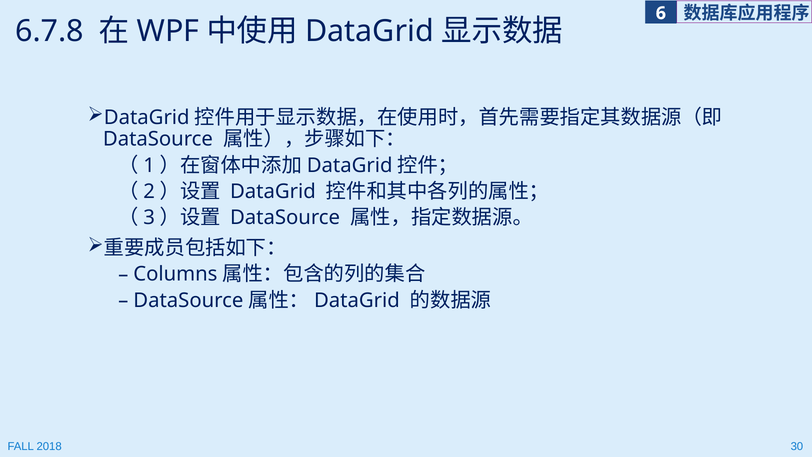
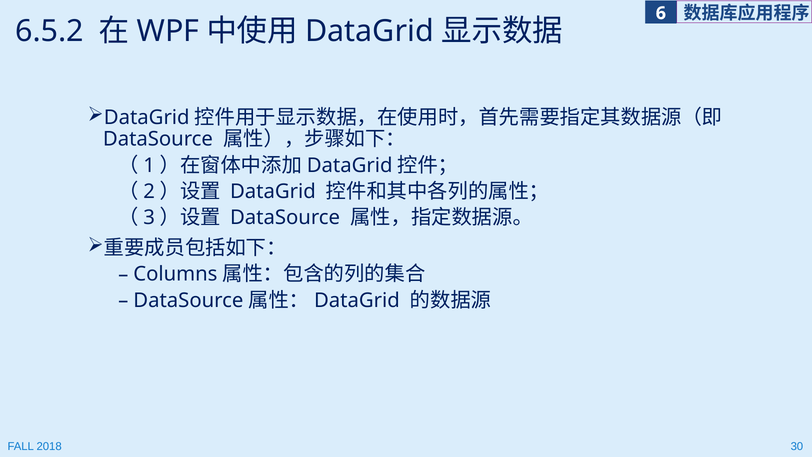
6.7.8: 6.7.8 -> 6.5.2 (49, 31)
